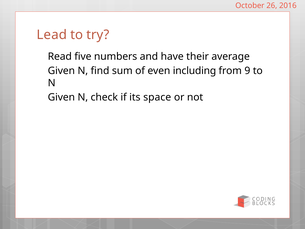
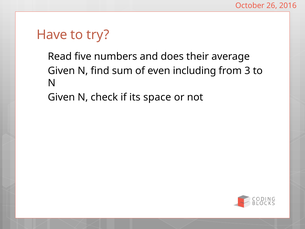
Lead: Lead -> Have (52, 35)
have: have -> does (172, 56)
9: 9 -> 3 (247, 71)
